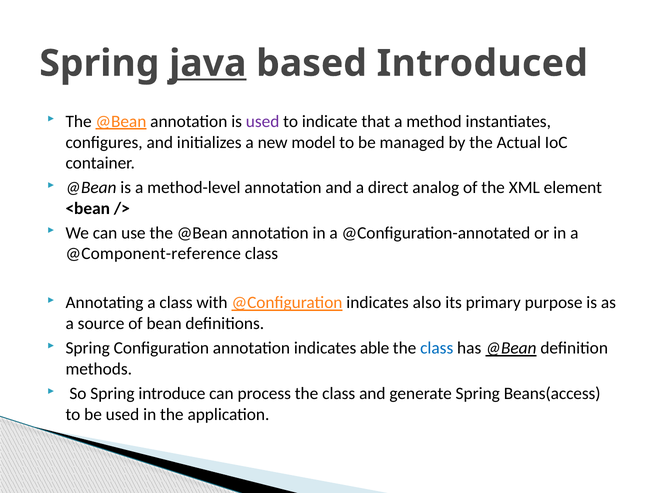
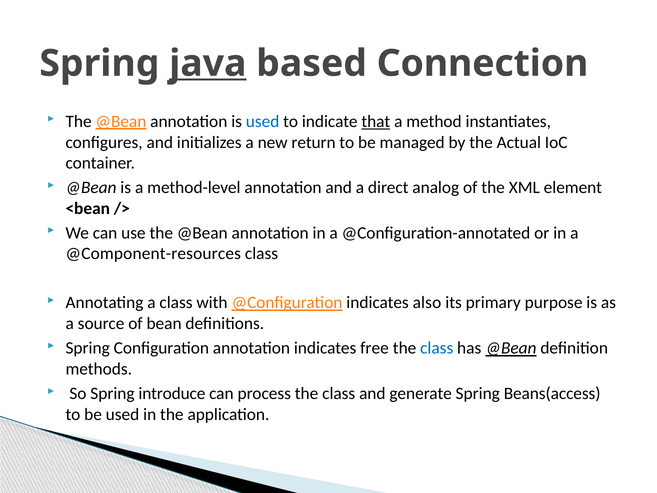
Introduced: Introduced -> Connection (483, 63)
used colour: purple -> blue (263, 121)
that underline: none -> present (376, 121)
model: model -> return (314, 142)
@Component-reference: @Component-reference -> @Component-resources (153, 254)
able: able -> free (374, 348)
